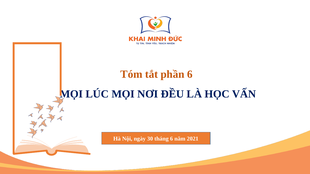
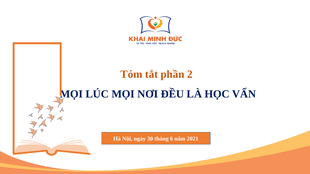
phần 6: 6 -> 2 (190, 74)
